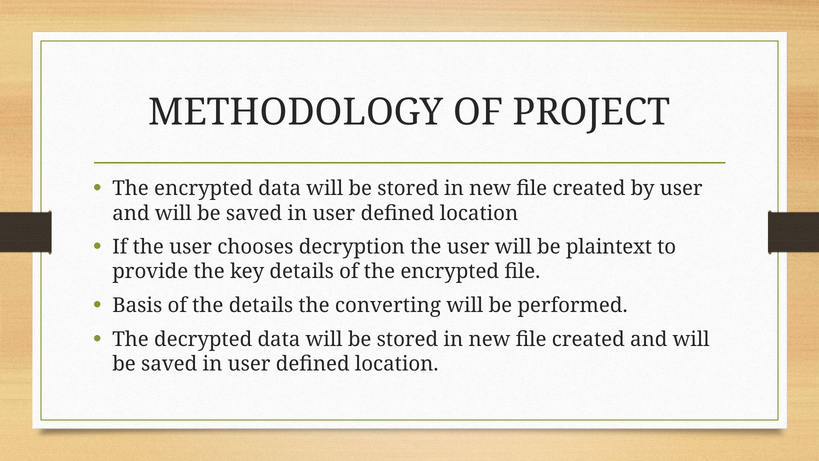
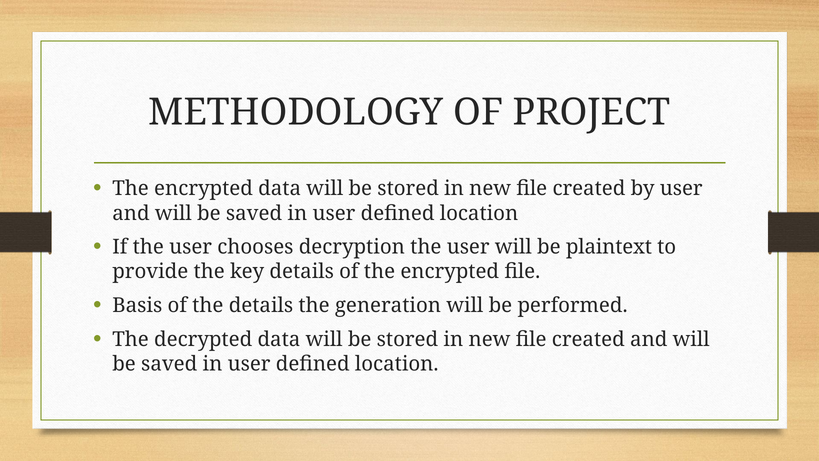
converting: converting -> generation (388, 305)
